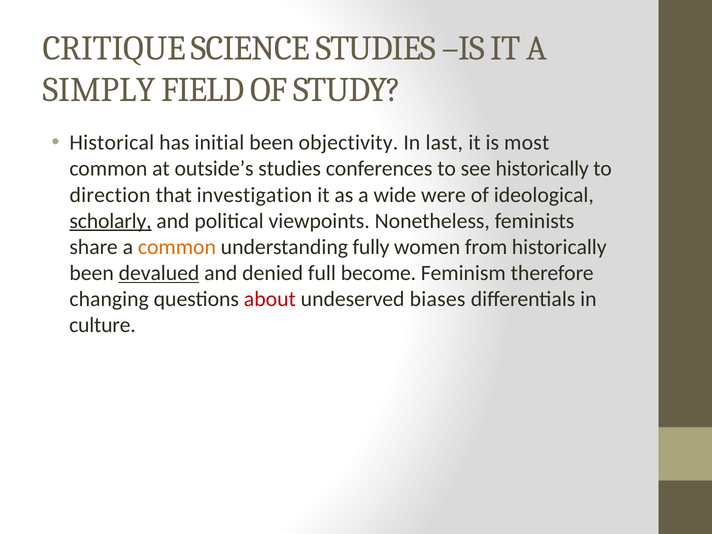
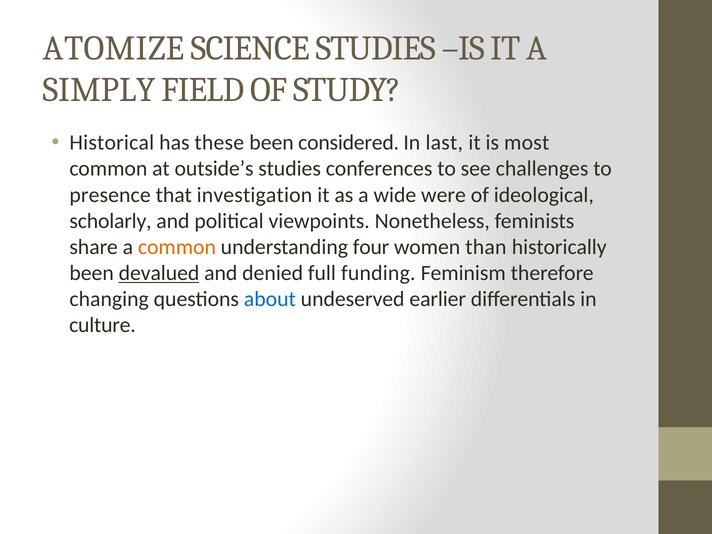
CRITIQUE: CRITIQUE -> ATOMIZE (114, 48)
initial: initial -> these (219, 143)
objectivity: objectivity -> considered (349, 143)
see historically: historically -> challenges (542, 169)
direction: direction -> presence (110, 195)
scholarly underline: present -> none (111, 221)
fully: fully -> four (371, 247)
from: from -> than (486, 247)
become: become -> funding (378, 273)
about colour: red -> blue (270, 299)
biases: biases -> earlier (438, 299)
